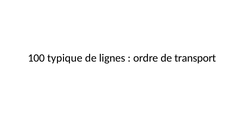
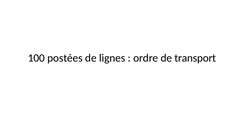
typique: typique -> postées (65, 58)
